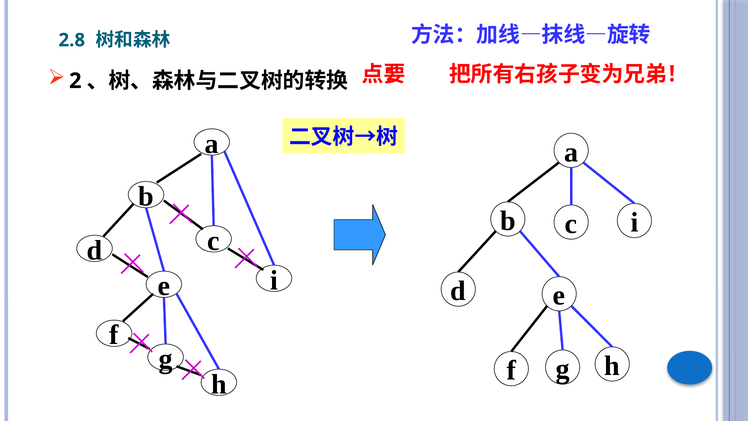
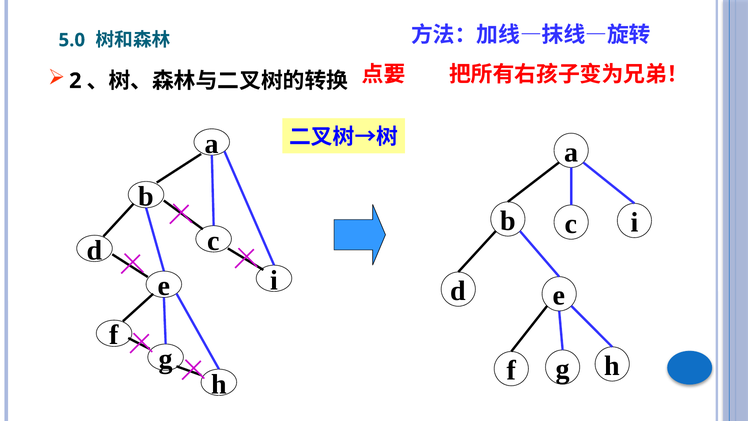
2.8: 2.8 -> 5.0 (72, 40)
